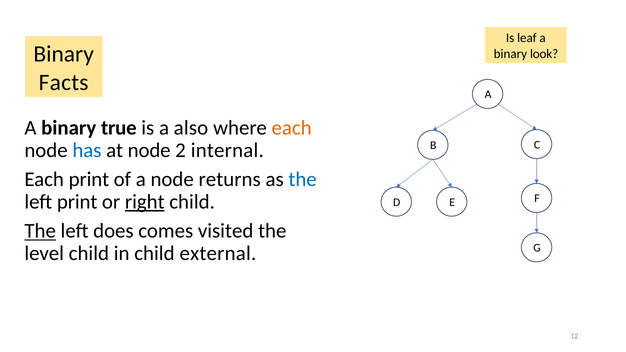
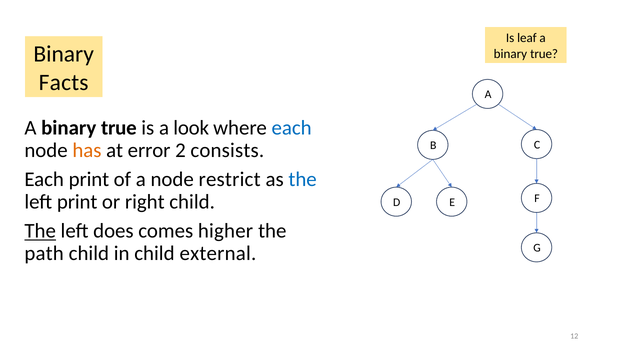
look: look -> true (544, 54)
also: also -> look (191, 128)
each colour: orange -> blue (292, 128)
has colour: blue -> orange (87, 150)
at node: node -> error (149, 150)
internal: internal -> consists (227, 150)
returns: returns -> restrict (230, 179)
right underline: present -> none (145, 202)
visited: visited -> higher (226, 231)
level: level -> path (44, 254)
